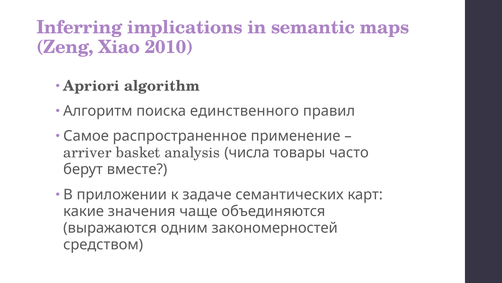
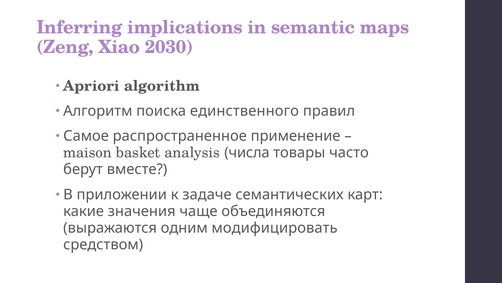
2010: 2010 -> 2030 (169, 47)
arriver: arriver -> maison (88, 152)
закономерностей: закономерностей -> модифицировать (275, 227)
